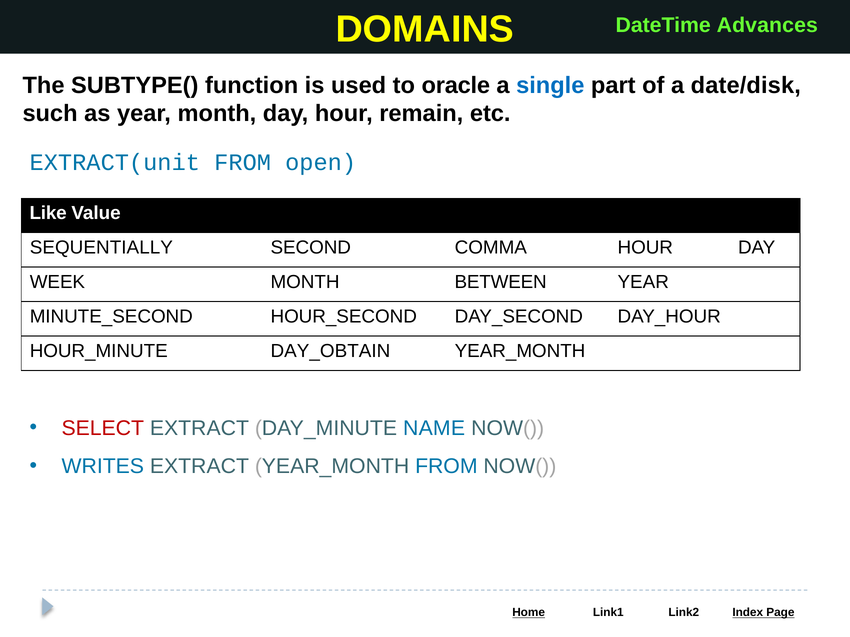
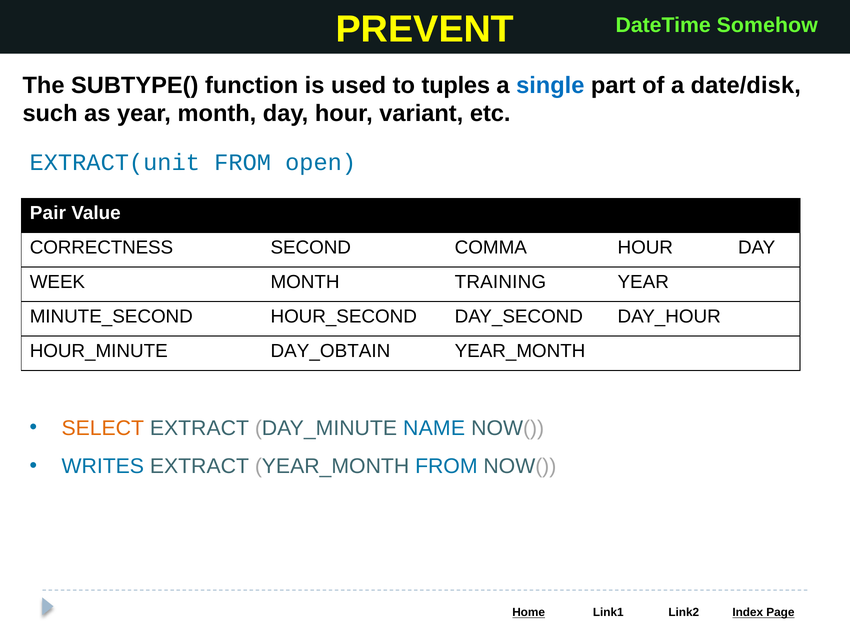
DOMAINS: DOMAINS -> PREVENT (425, 29)
Advances: Advances -> Somehow (767, 25)
oracle: oracle -> tuples (456, 85)
remain: remain -> variant (421, 114)
Like: Like -> Pair (48, 213)
SEQUENTIALLY: SEQUENTIALLY -> CORRECTNESS (101, 248)
BETWEEN: BETWEEN -> TRAINING (500, 282)
SELECT colour: red -> orange (103, 428)
